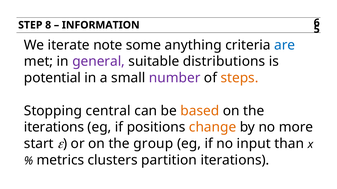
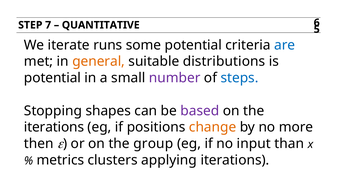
8: 8 -> 7 (48, 25)
INFORMATION: INFORMATION -> QUANTITATIVE (101, 25)
note: note -> runs (108, 45)
some anything: anything -> potential (193, 45)
general colour: purple -> orange (99, 62)
steps colour: orange -> blue (240, 78)
central: central -> shapes (108, 111)
based colour: orange -> purple (200, 111)
start: start -> then (39, 144)
partition: partition -> applying (169, 160)
